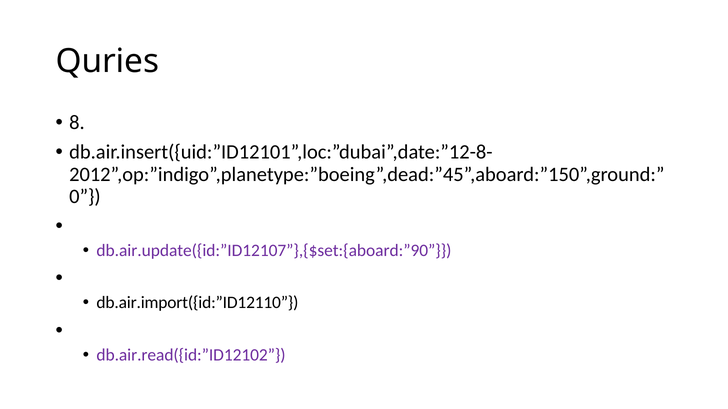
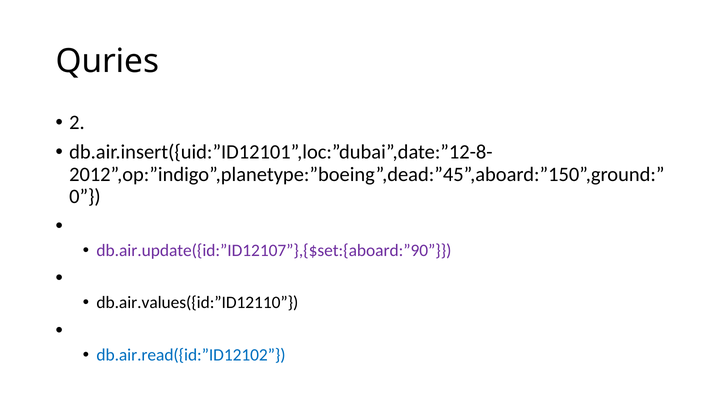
8: 8 -> 2 (77, 123)
db.air.import({id:”ID12110: db.air.import({id:”ID12110 -> db.air.values({id:”ID12110 (197, 303)
db.air.read({id:”ID12102 colour: purple -> blue (191, 355)
